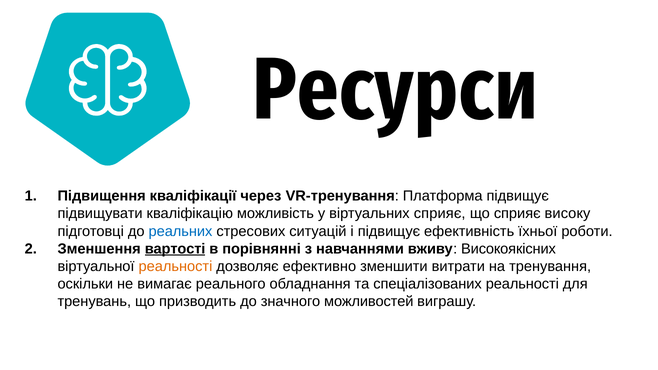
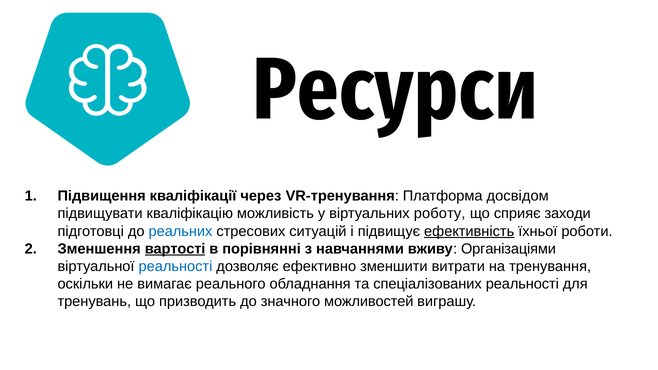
Платформа підвищує: підвищує -> досвідом (518, 196)
віртуальних сприяє: сприяє -> роботу (440, 214)
високу: високу -> заходи (568, 214)
ефективність underline: none -> present (469, 231)
Високоякісних: Високоякісних -> Організаціями (509, 249)
реальності colour: orange -> blue (175, 266)
